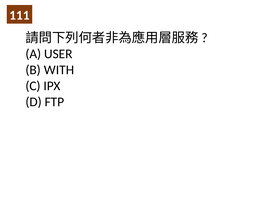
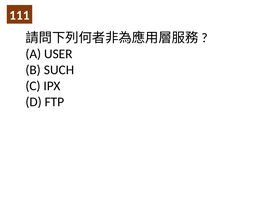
WITH: WITH -> SUCH (59, 70)
